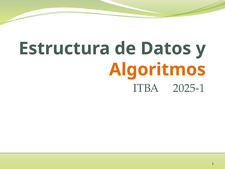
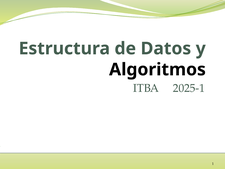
Algoritmos colour: orange -> black (157, 69)
